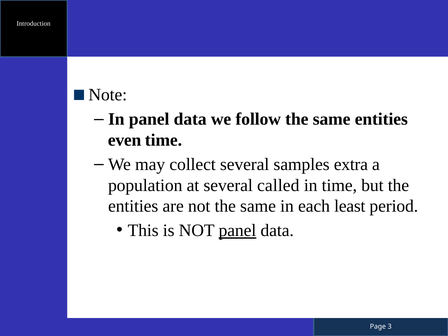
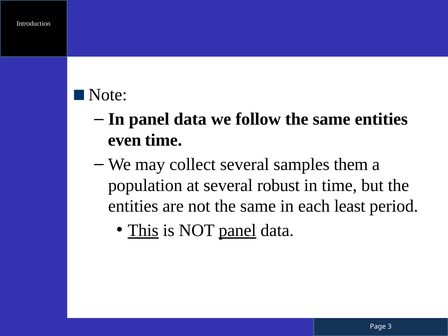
extra: extra -> them (351, 164)
called: called -> robust (278, 185)
This underline: none -> present (143, 231)
